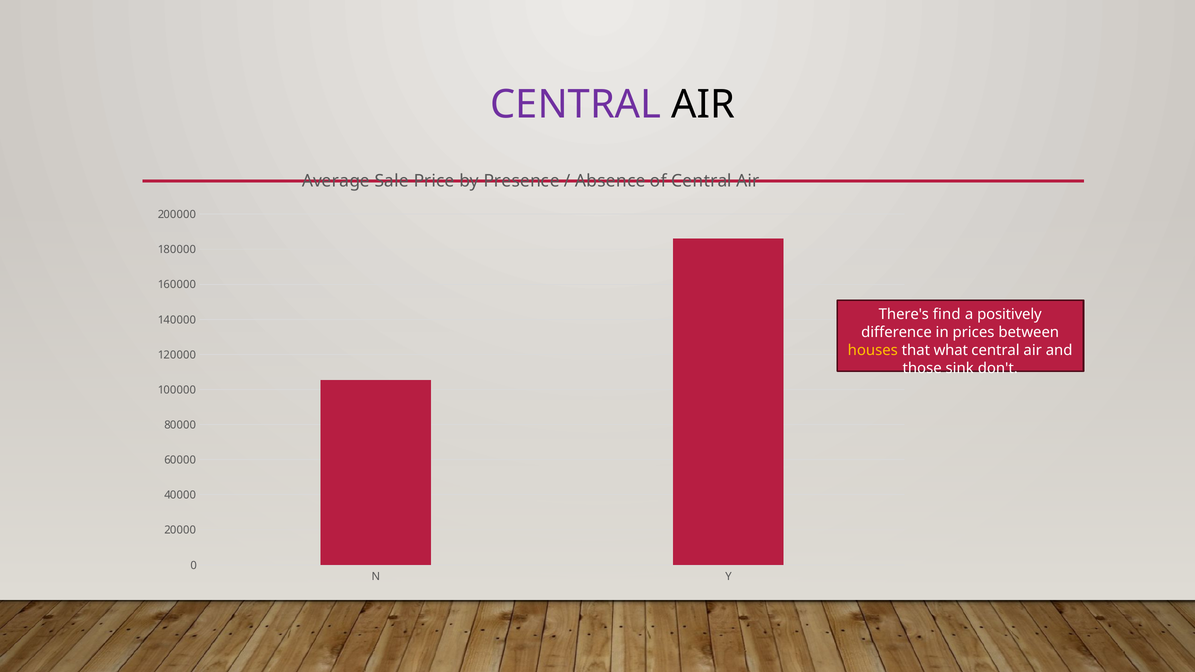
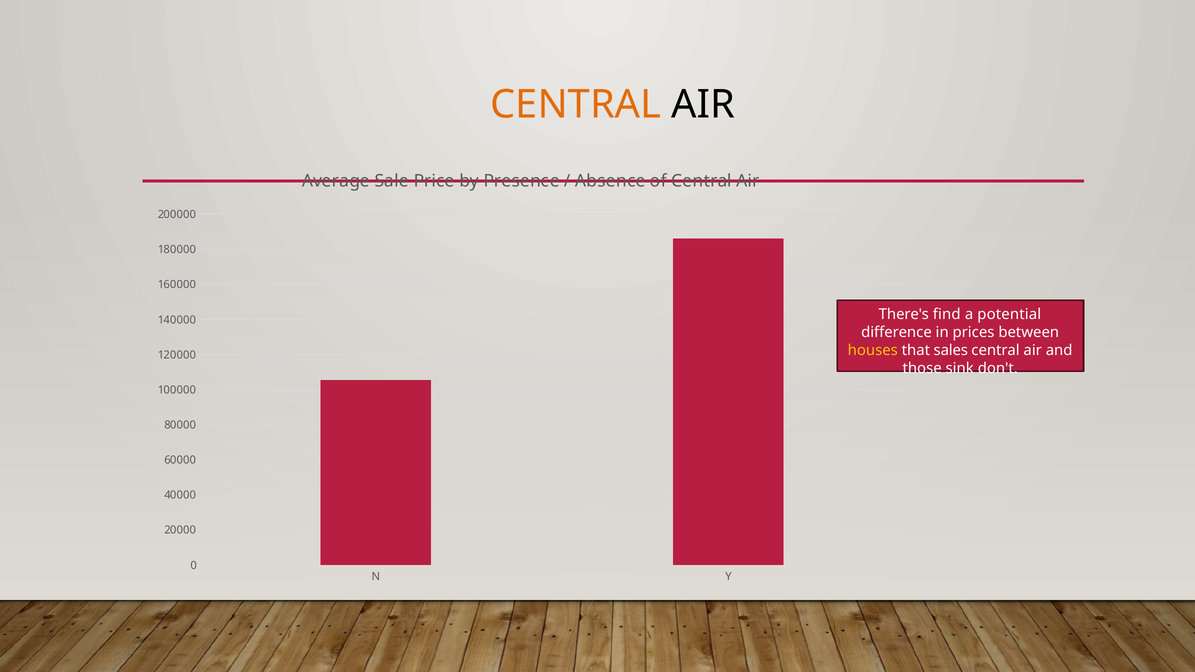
CENTRAL colour: purple -> orange (576, 105)
positively: positively -> potential (1009, 315)
what: what -> sales (951, 351)
